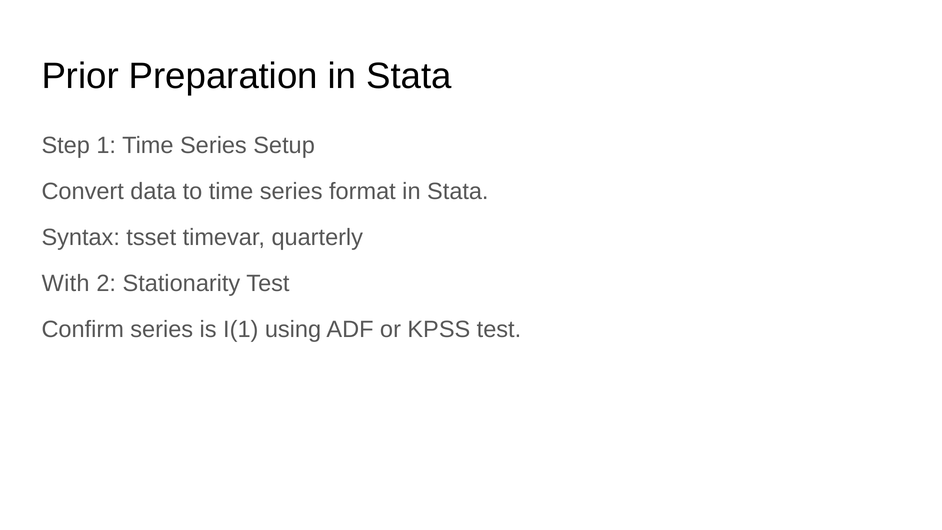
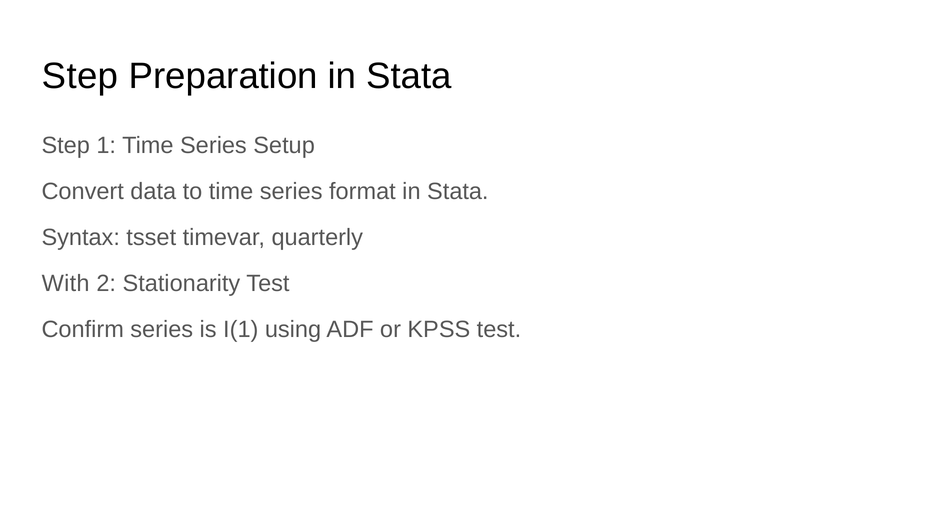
Prior: Prior -> Step (80, 76)
